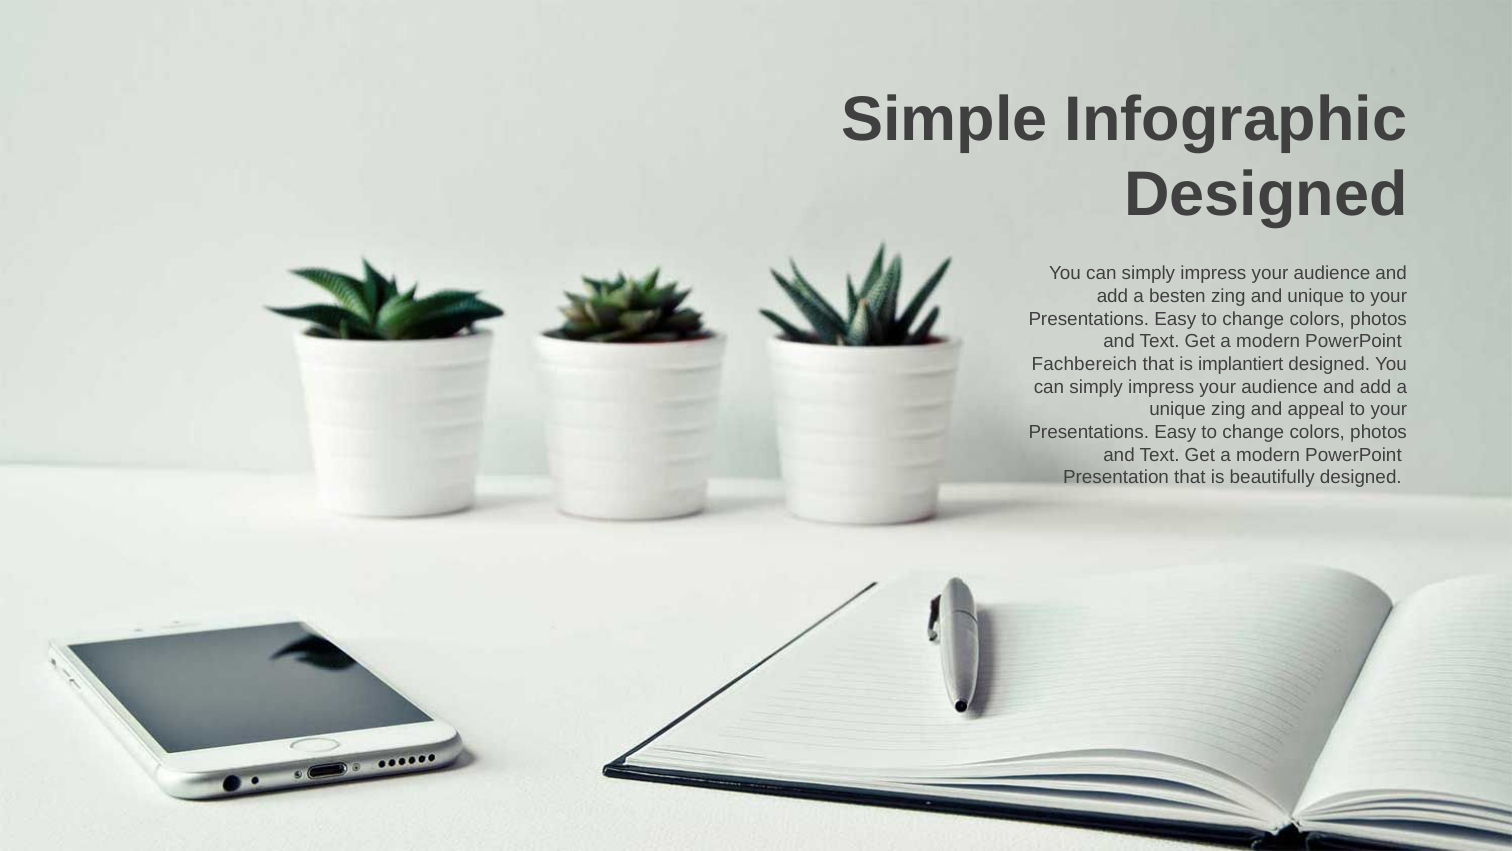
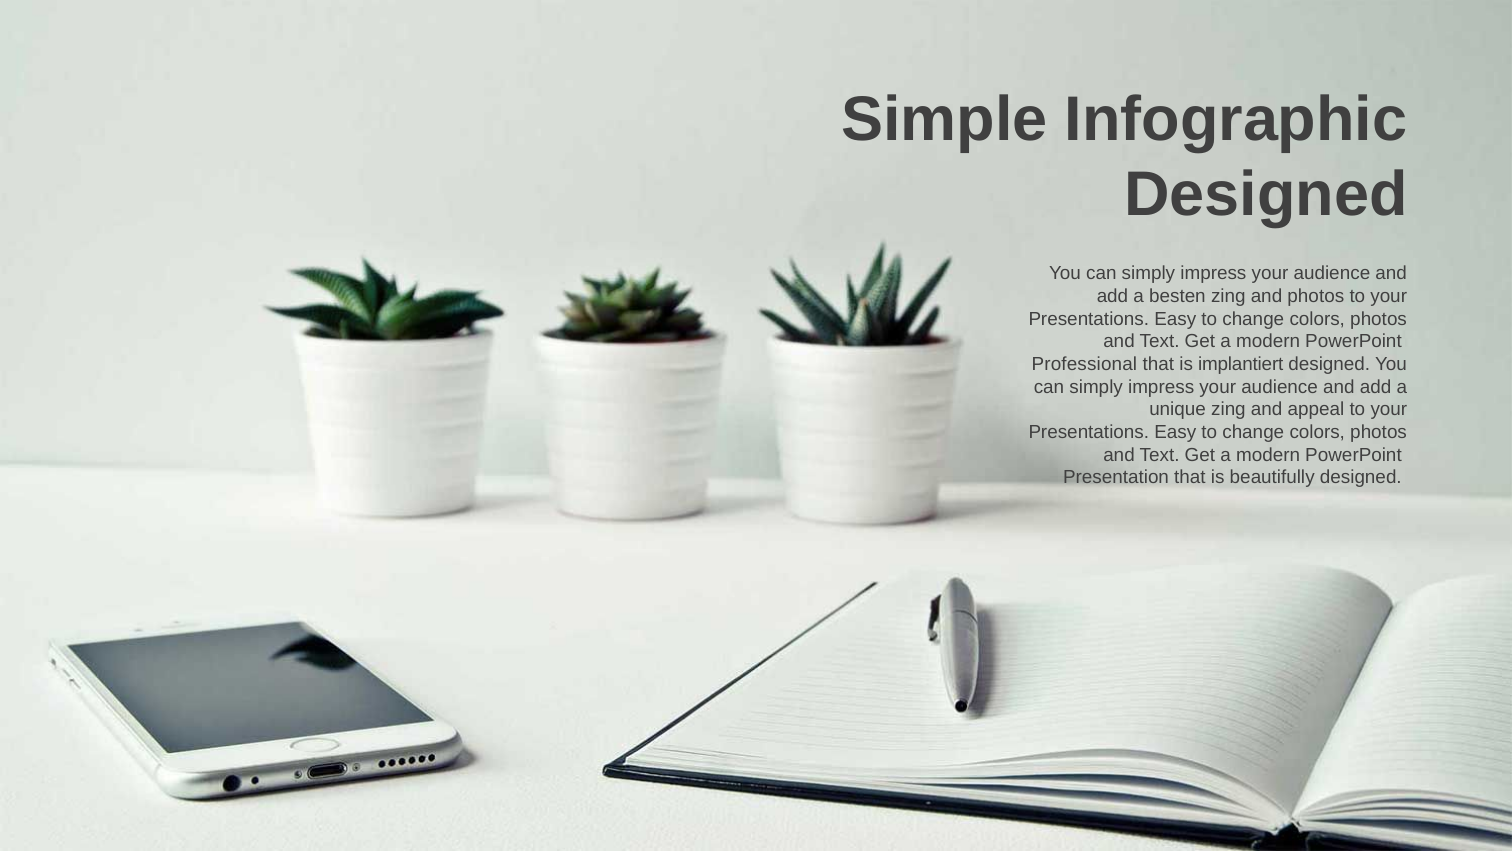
and unique: unique -> photos (1316, 296)
Fachbereich: Fachbereich -> Professional (1084, 364)
